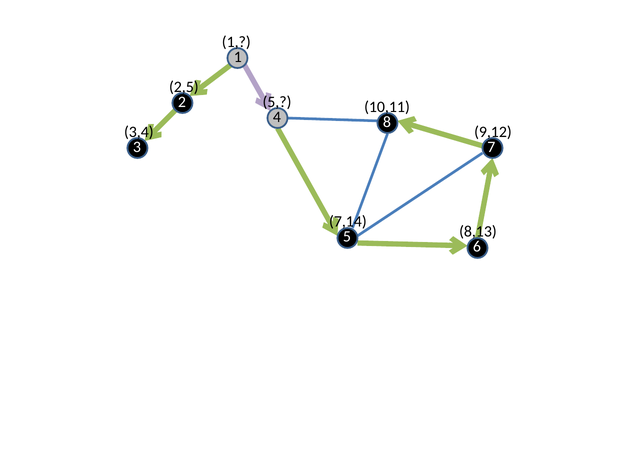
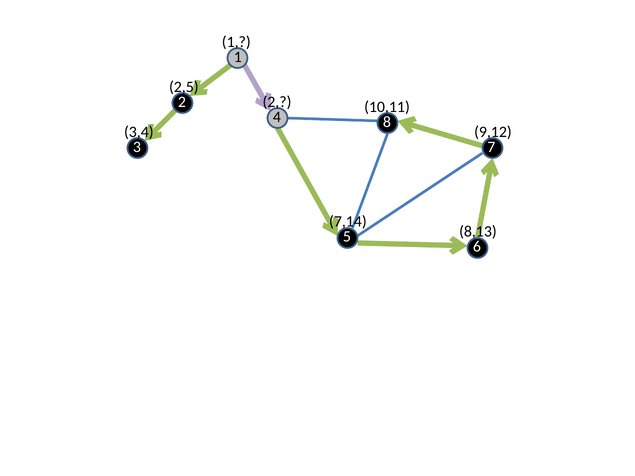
5: 5 -> 2 (277, 102)
